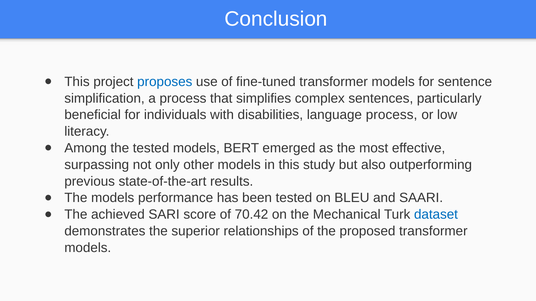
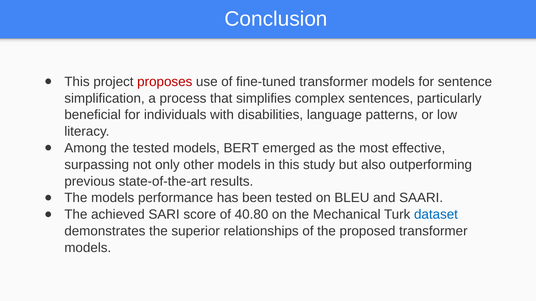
proposes colour: blue -> red (165, 82)
language process: process -> patterns (392, 115)
70.42: 70.42 -> 40.80 (251, 215)
